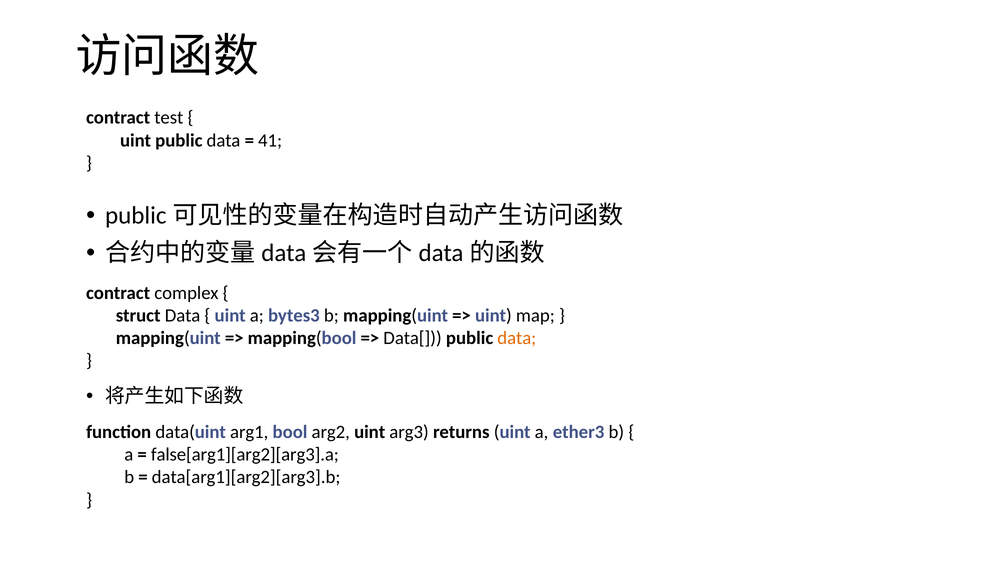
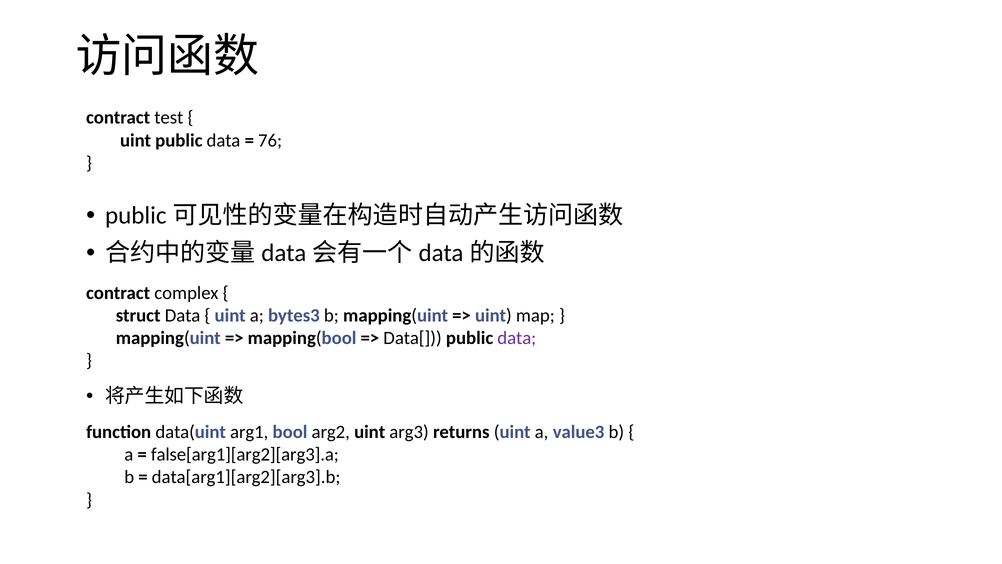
41: 41 -> 76 (270, 140)
data colour: orange -> purple (517, 338)
ether3: ether3 -> value3 (579, 432)
